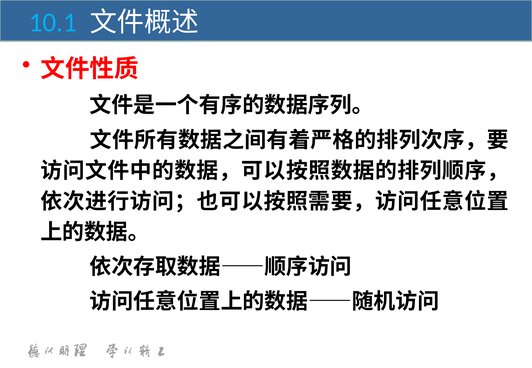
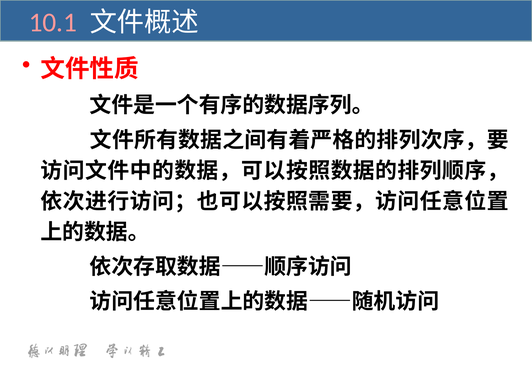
10.1 colour: light blue -> pink (53, 22)
